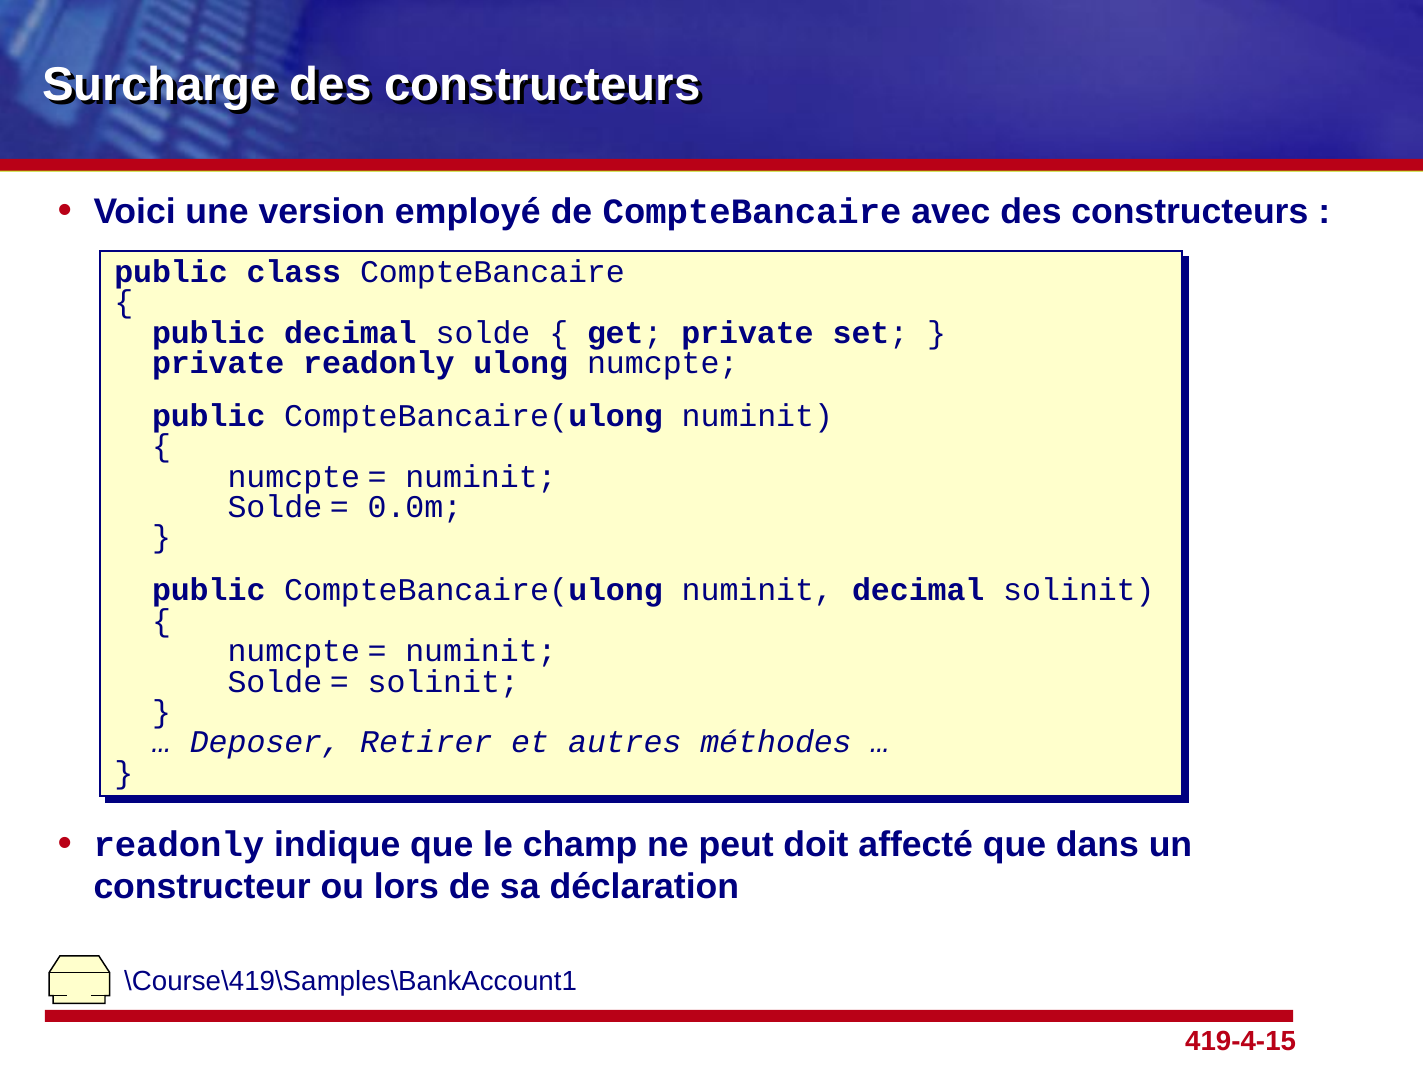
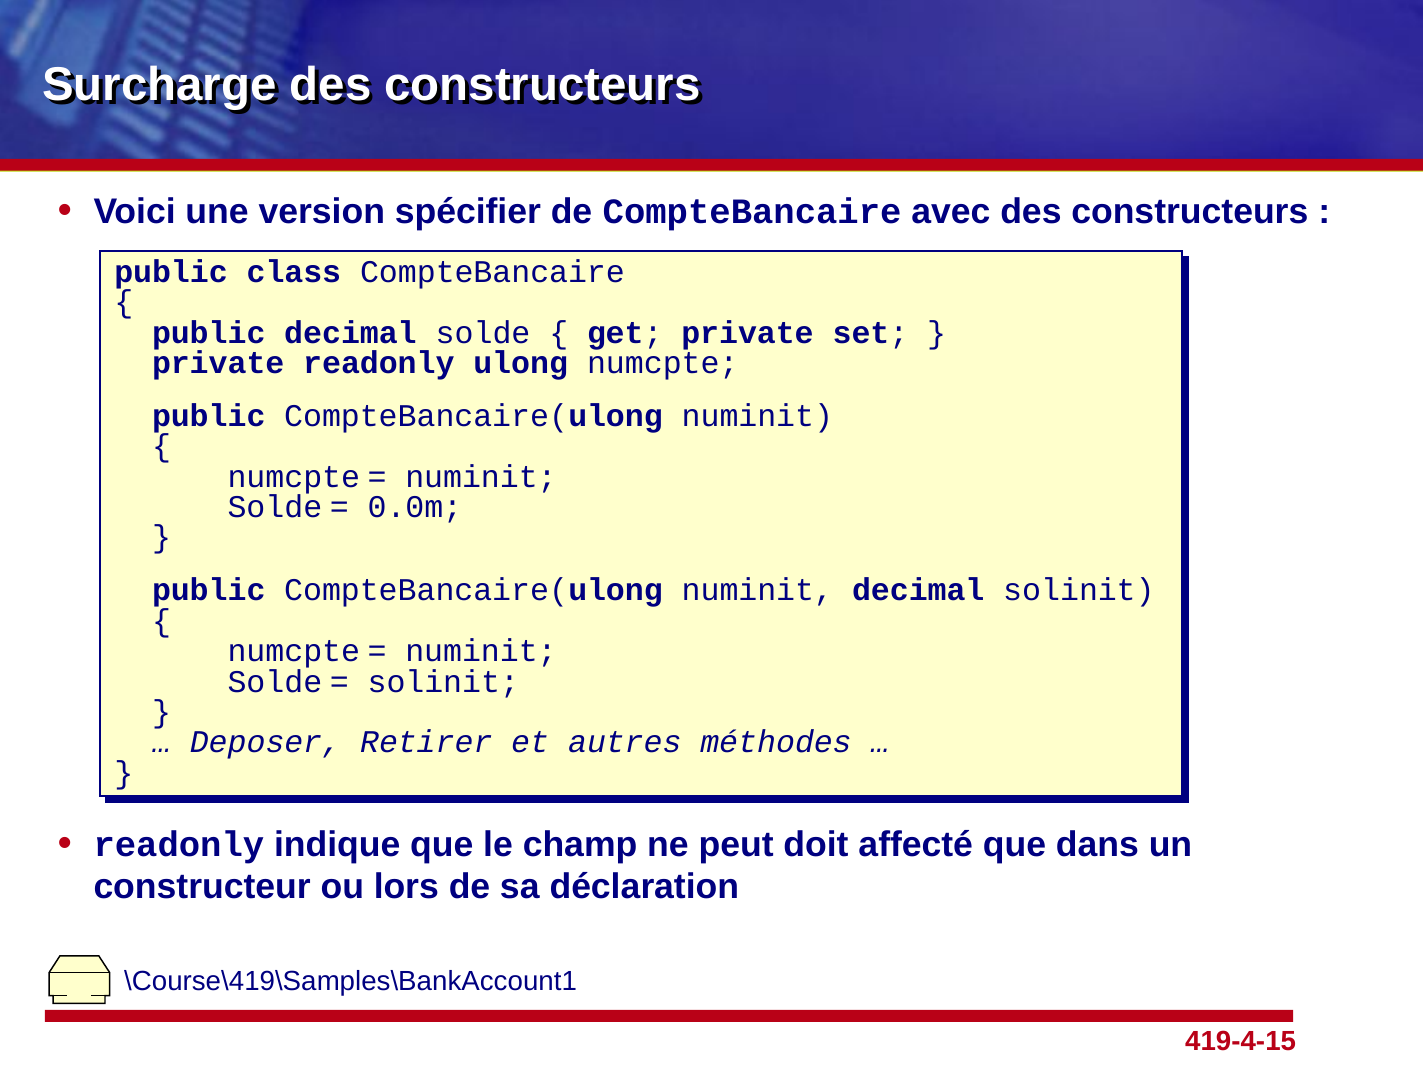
employé: employé -> spécifier (468, 212)
